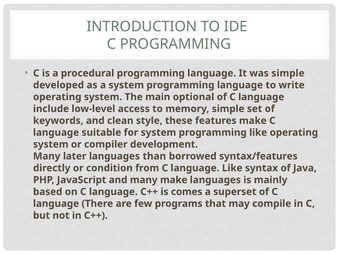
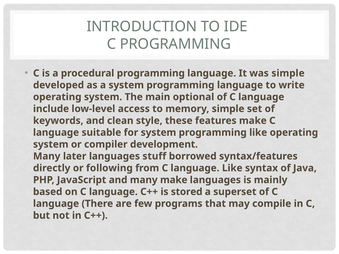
than: than -> stuff (154, 156)
condition: condition -> following (109, 168)
comes: comes -> stored (187, 192)
